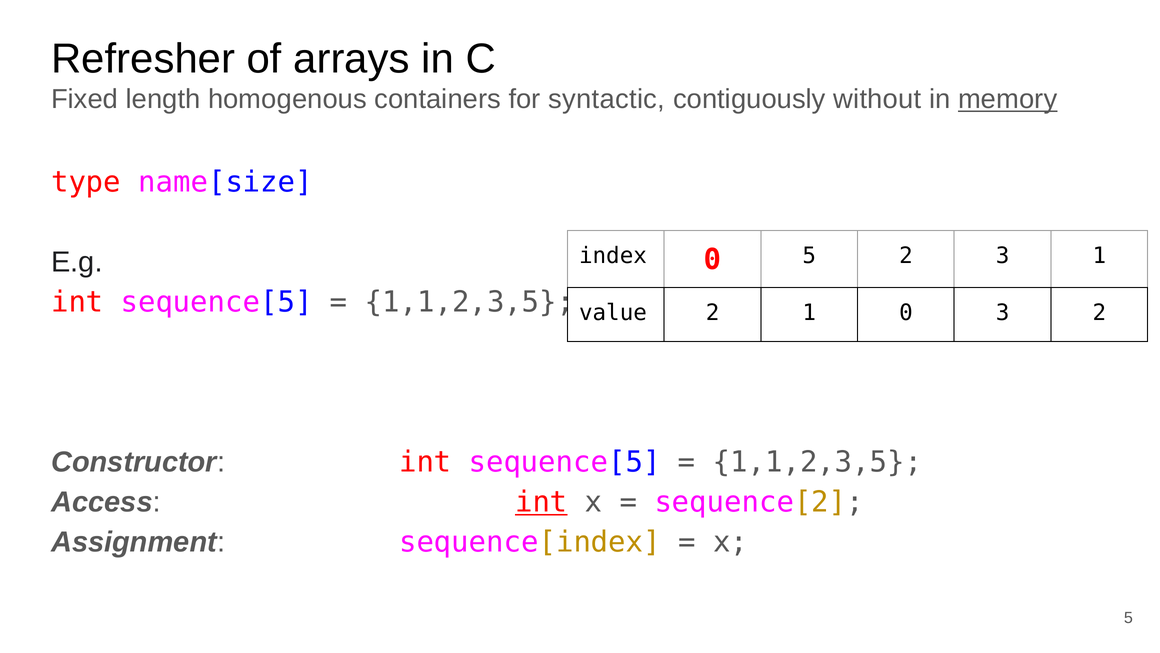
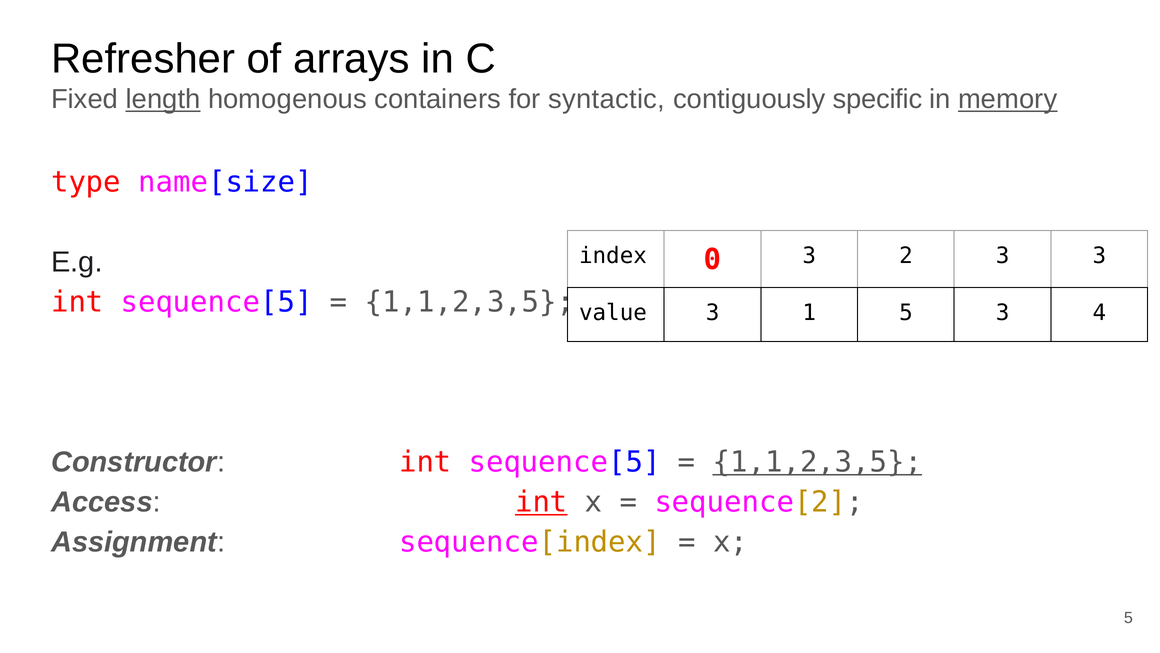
length underline: none -> present (163, 99)
without: without -> specific (878, 99)
0 5: 5 -> 3 (809, 256)
3 1: 1 -> 3 (1099, 256)
value 2: 2 -> 3 (713, 312)
1 0: 0 -> 5 (906, 312)
3 2: 2 -> 4 (1099, 312)
1,1,2,3,5 underline: none -> present (817, 462)
